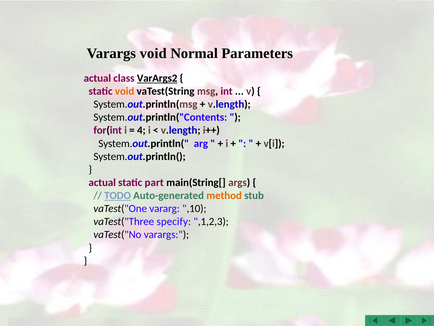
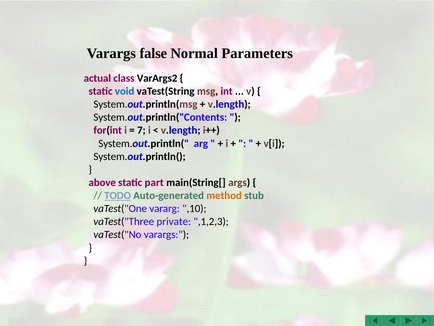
Varargs void: void -> false (153, 53)
VarArgs2 underline: present -> none (157, 78)
void colour: orange -> blue (125, 91)
4: 4 -> 7 (141, 130)
actual: actual -> above (102, 182)
specify: specify -> private (174, 221)
